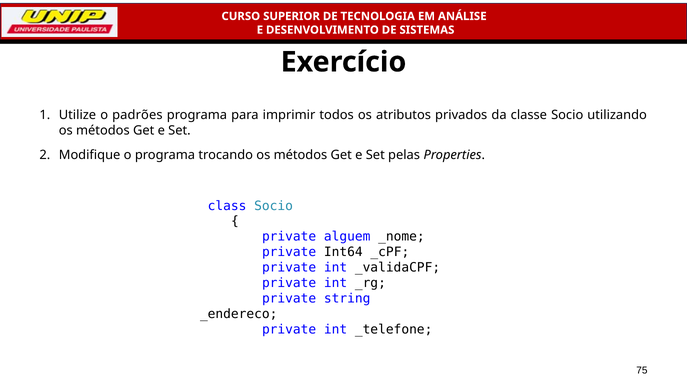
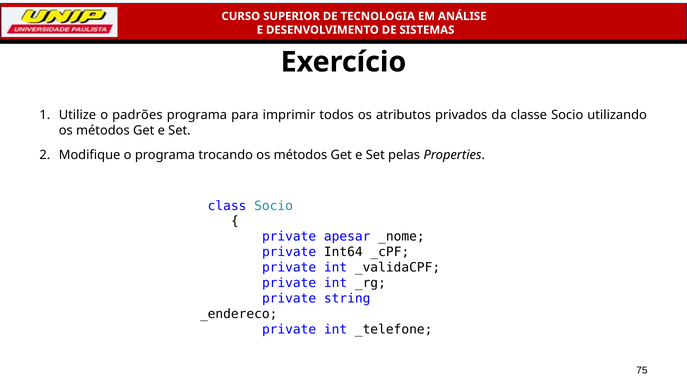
alguem: alguem -> apesar (347, 237)
